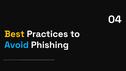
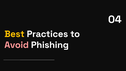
Avoid colour: light blue -> pink (17, 45)
